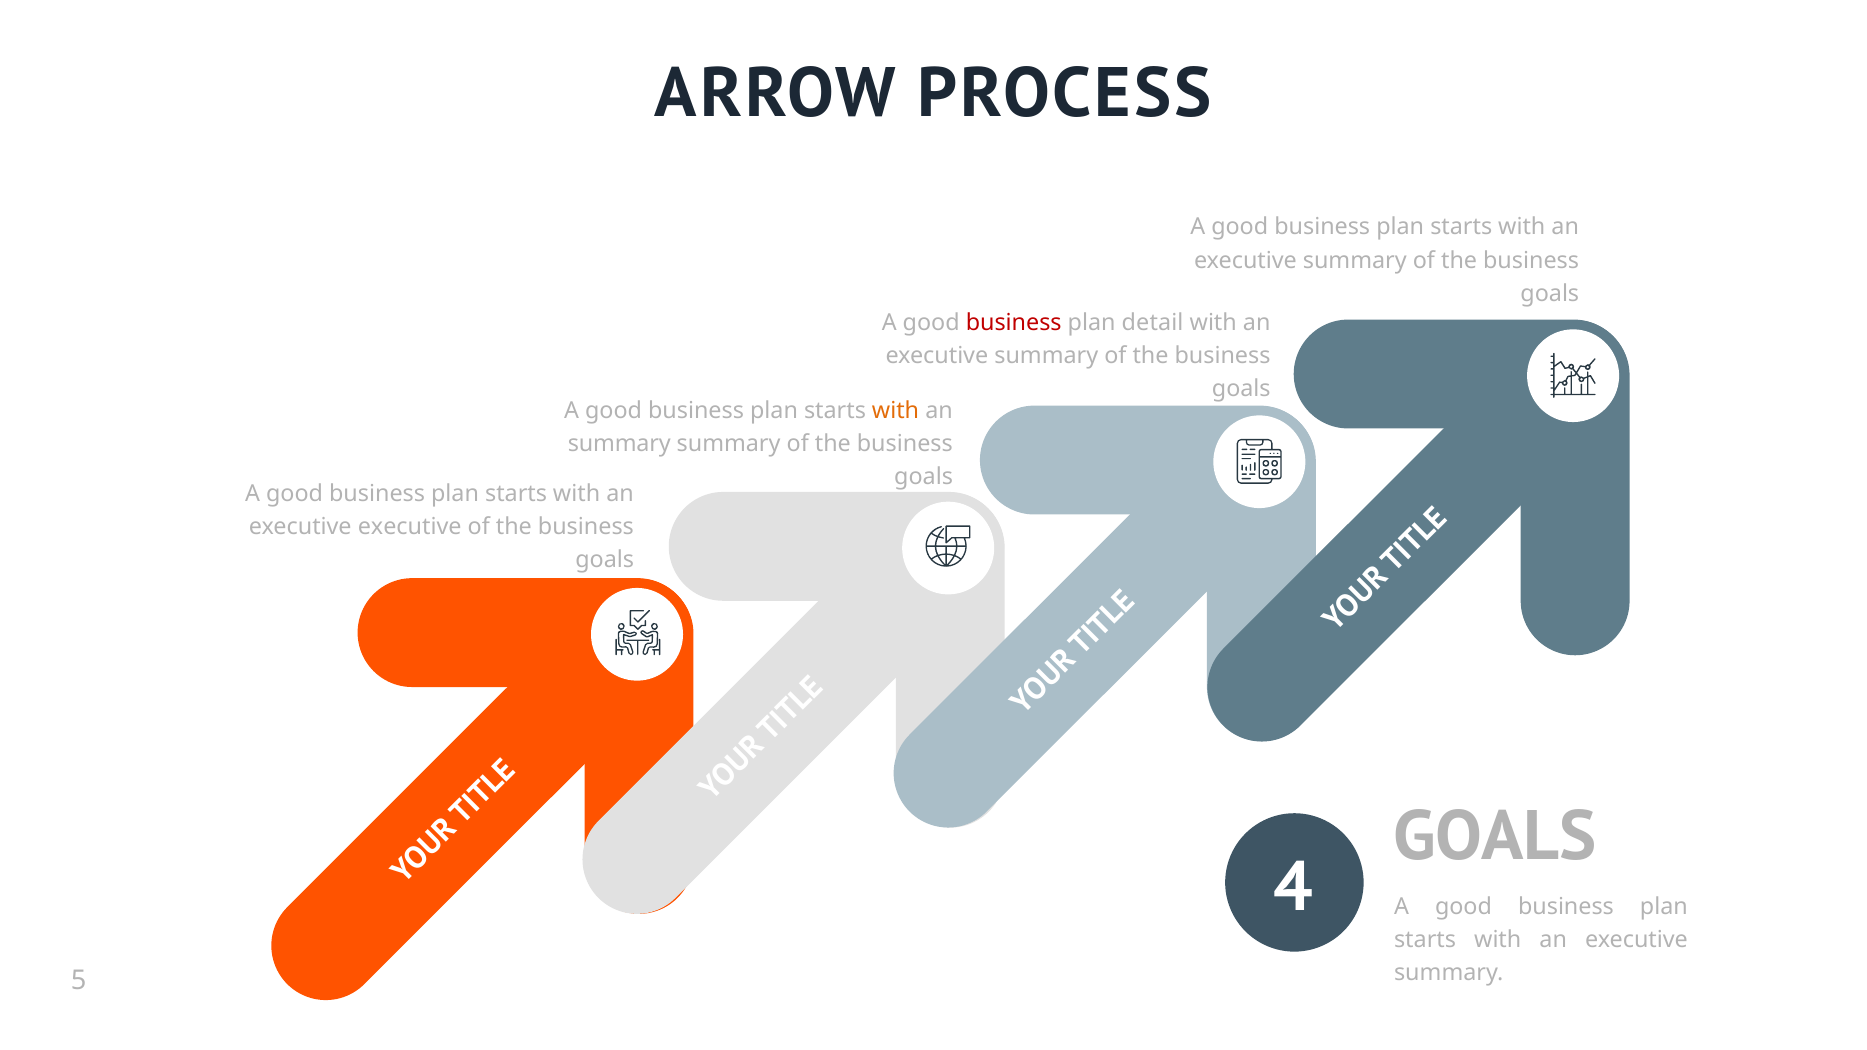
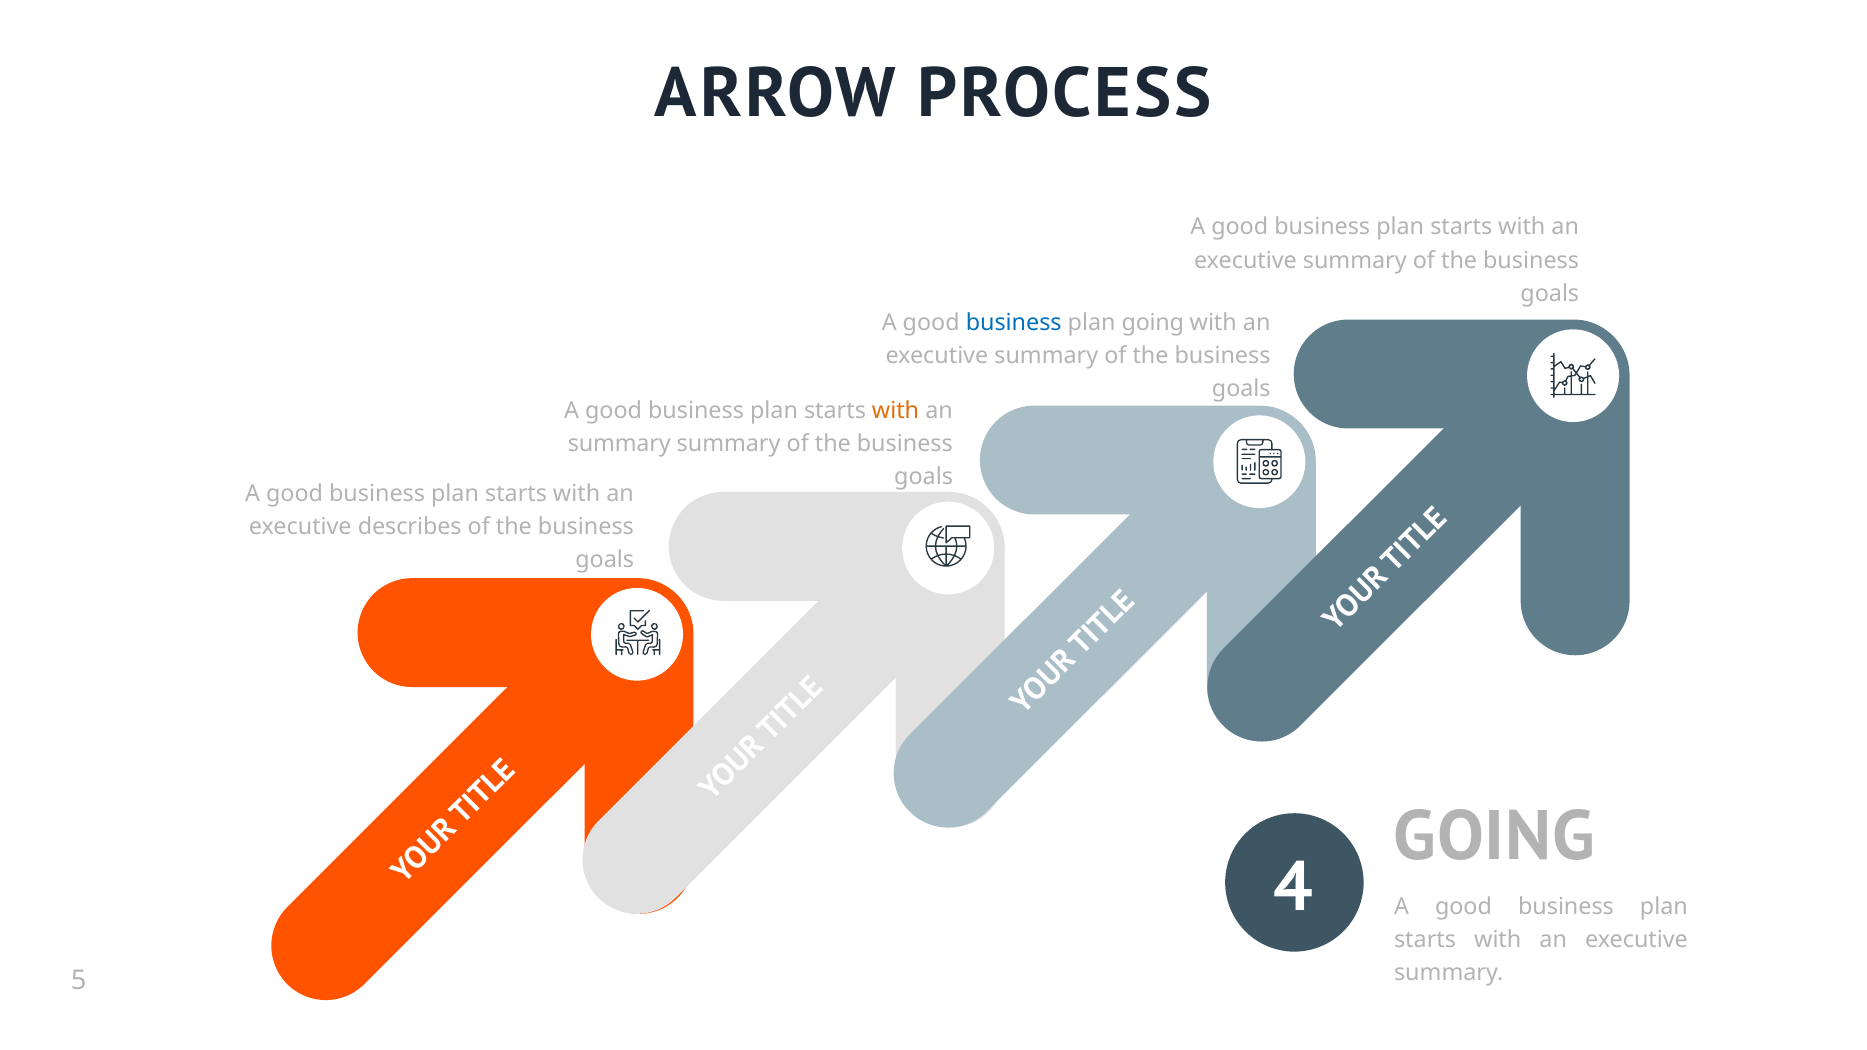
business colour: red -> blue (1014, 323)
plan detail: detail -> going (1153, 323)
executive executive: executive -> describes (410, 527)
GOALS: GOALS -> GOING (1494, 836)
